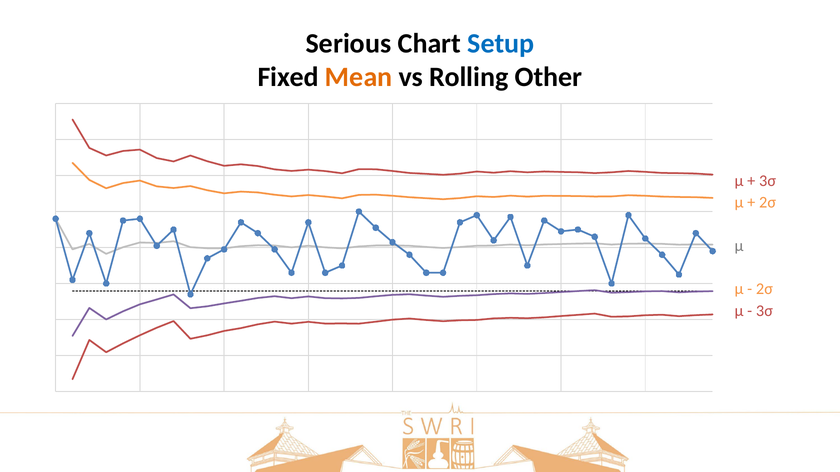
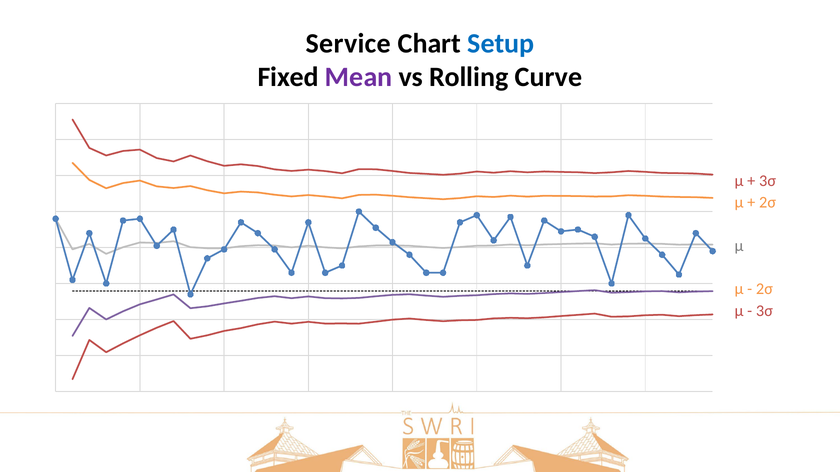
Serious: Serious -> Service (348, 43)
Mean colour: orange -> purple (359, 77)
Other: Other -> Curve (548, 77)
